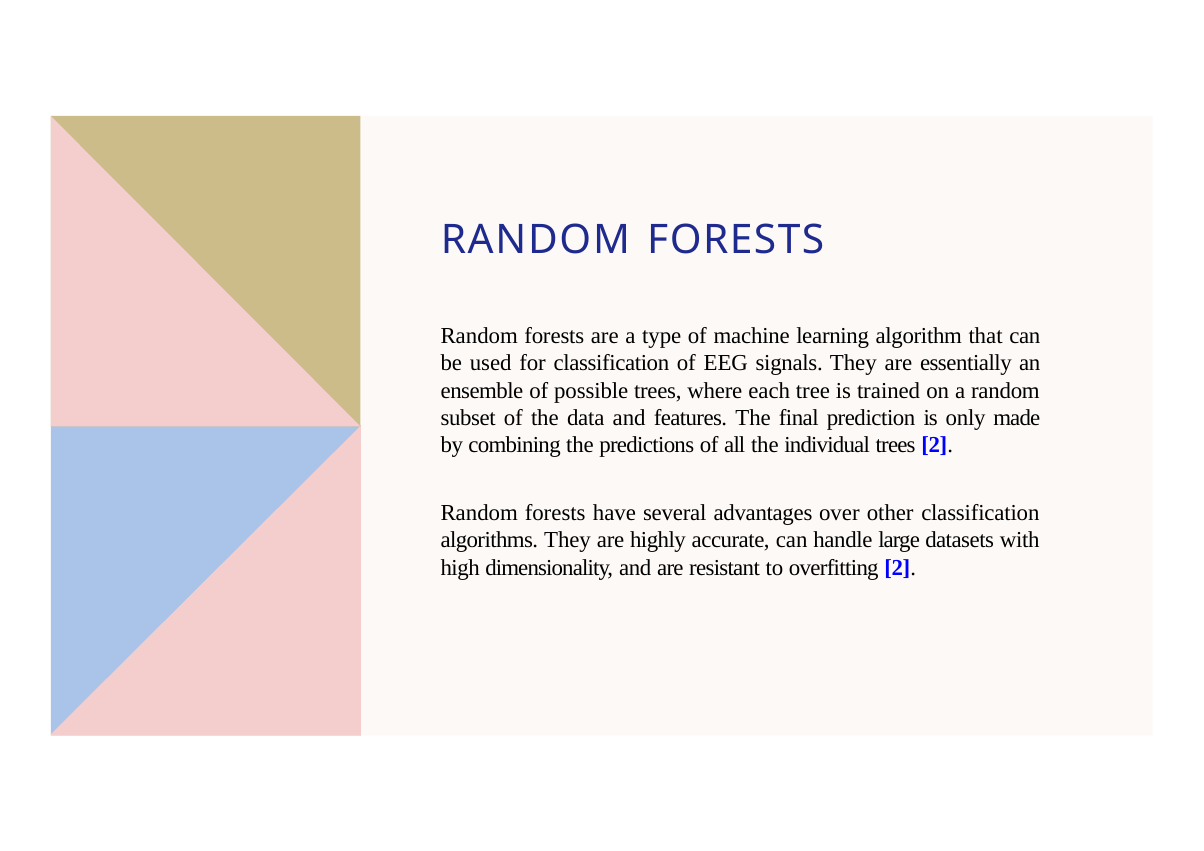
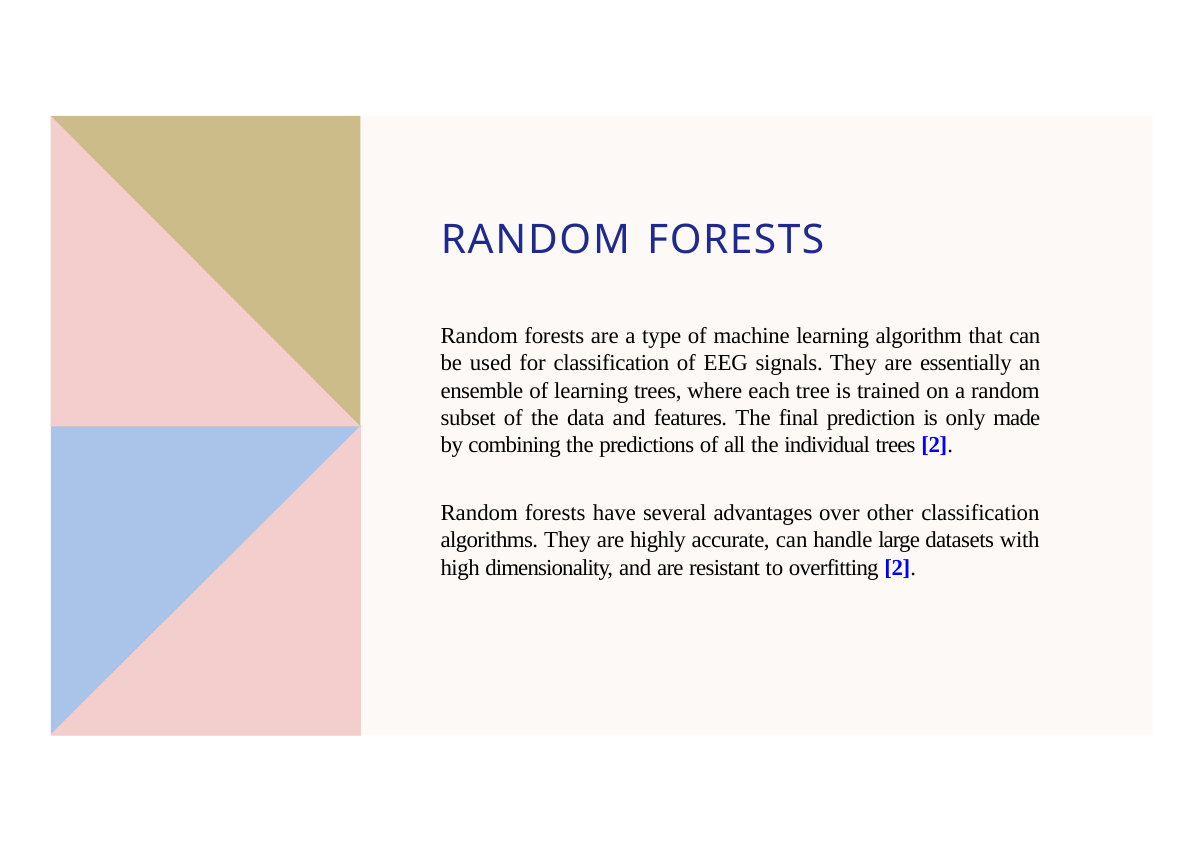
of possible: possible -> learning (591, 391)
